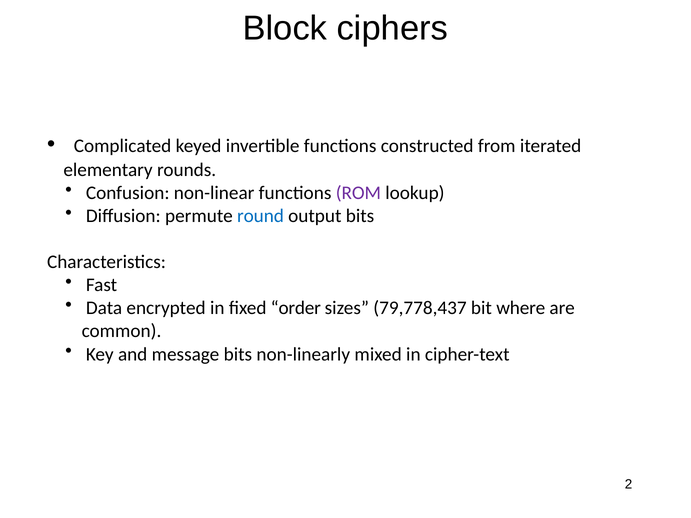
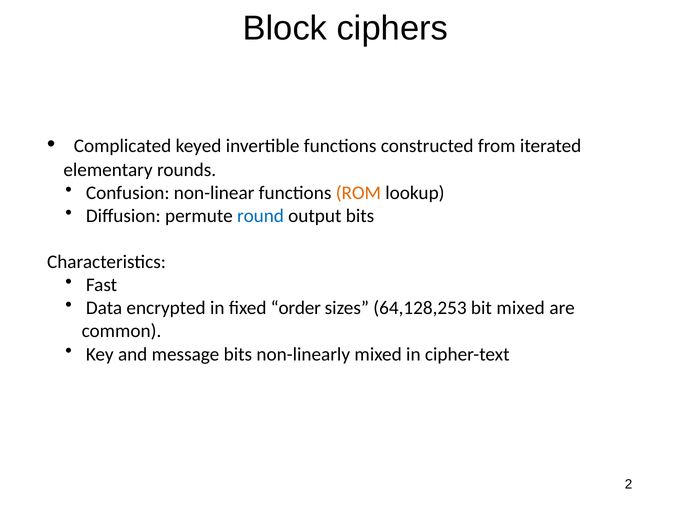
ROM colour: purple -> orange (358, 193)
79,778,437: 79,778,437 -> 64,128,253 (420, 308)
bit where: where -> mixed (521, 308)
